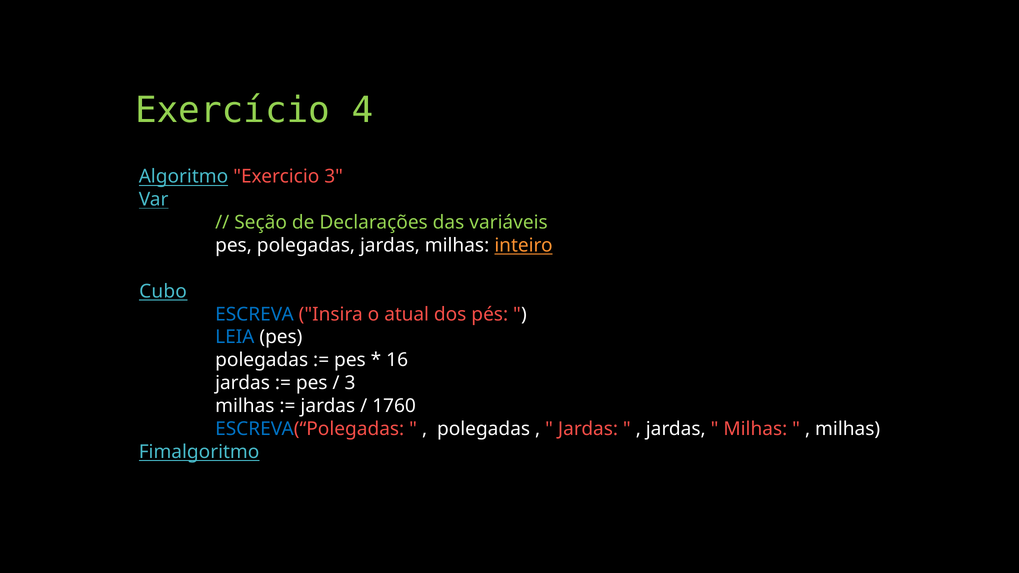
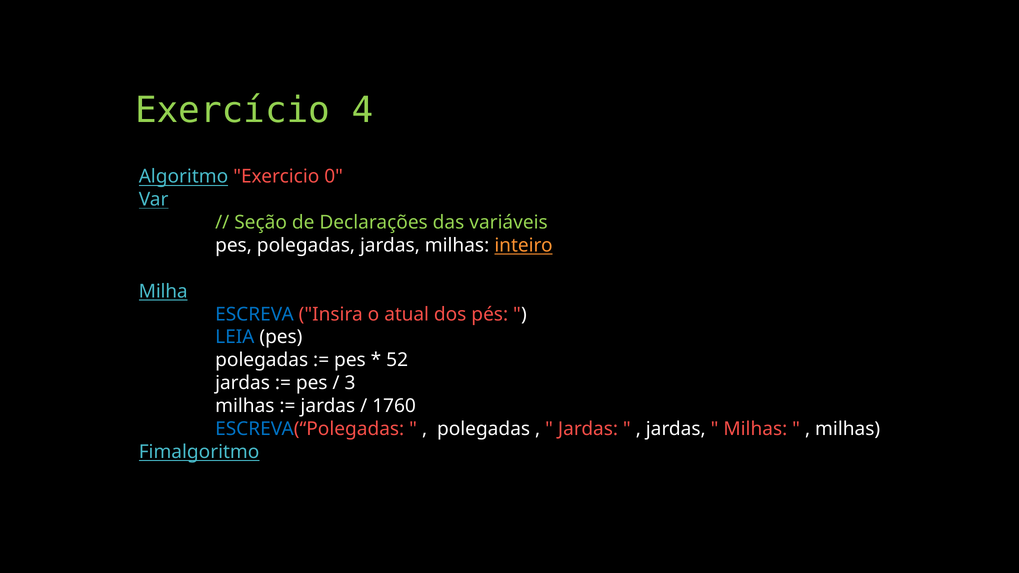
Exercicio 3: 3 -> 0 (334, 177)
Cubo: Cubo -> Milha (163, 291)
16: 16 -> 52 (397, 360)
